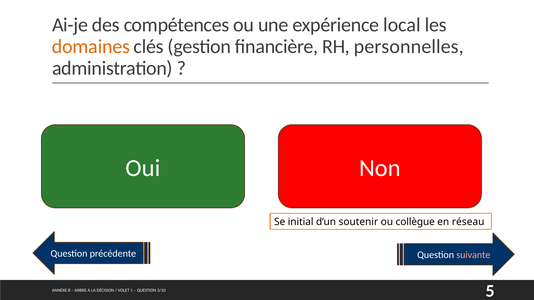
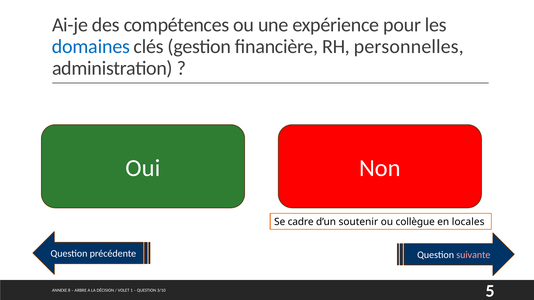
local: local -> pour (402, 25)
domaines colour: orange -> blue (91, 47)
initial: initial -> cadre (301, 222)
réseau: réseau -> locales (468, 222)
